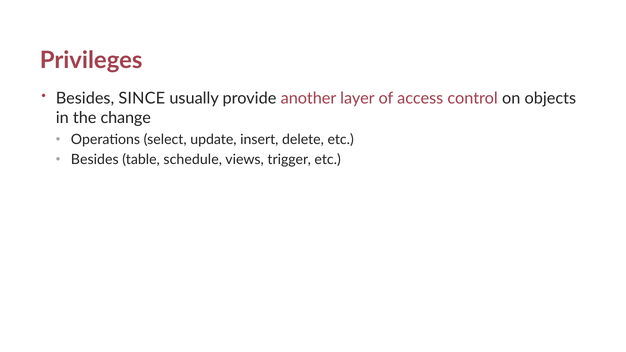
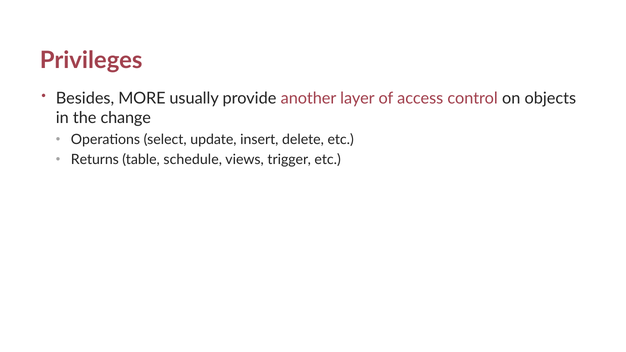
SINCE: SINCE -> MORE (142, 98)
Besides: Besides -> Returns (95, 160)
